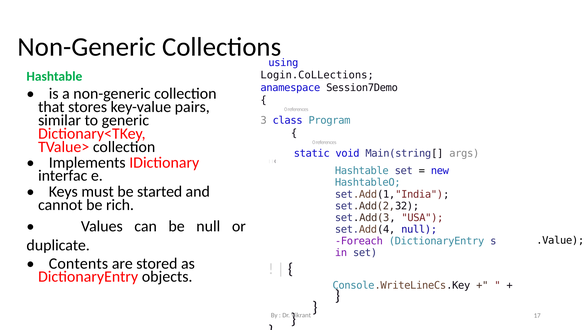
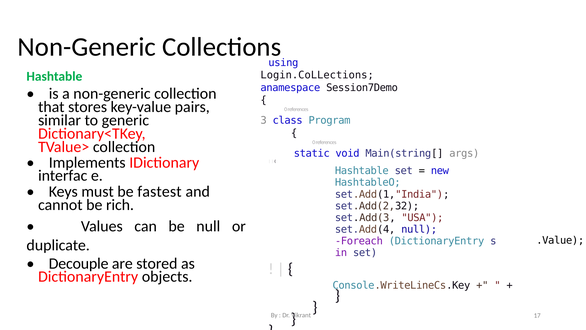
started: started -> fastest (159, 192)
Contents: Contents -> Decouple (79, 264)
